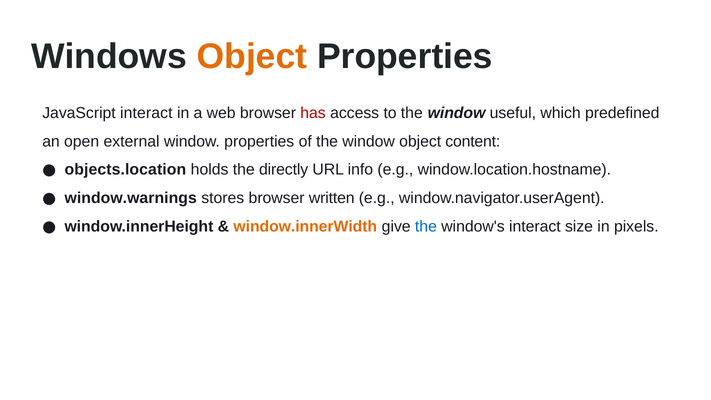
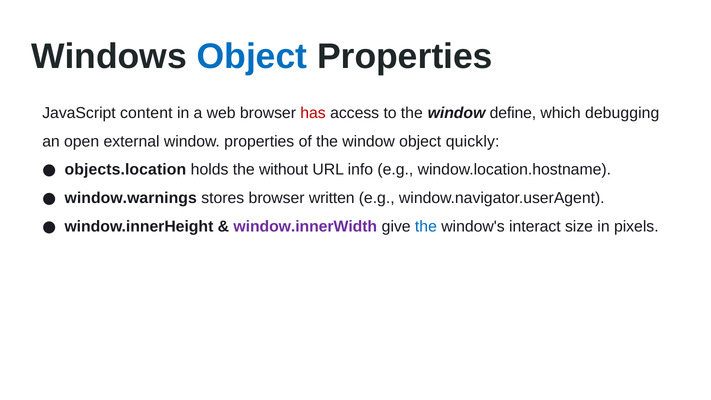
Object colour: orange -> blue (252, 57)
JavaScript interact: interact -> content (146, 113)
useful: useful -> define (513, 113)
predefined: predefined -> debugging (622, 113)
content: content -> quickly (473, 141)
directly: directly -> without (284, 170)
window.innerWidth colour: orange -> purple (305, 227)
